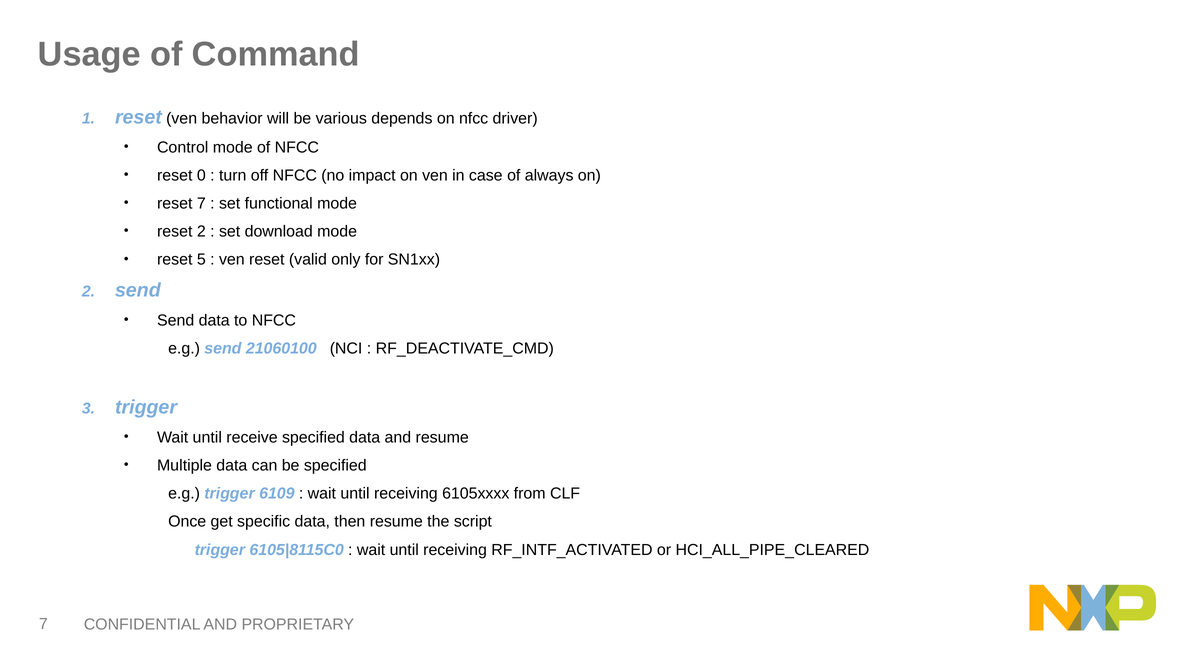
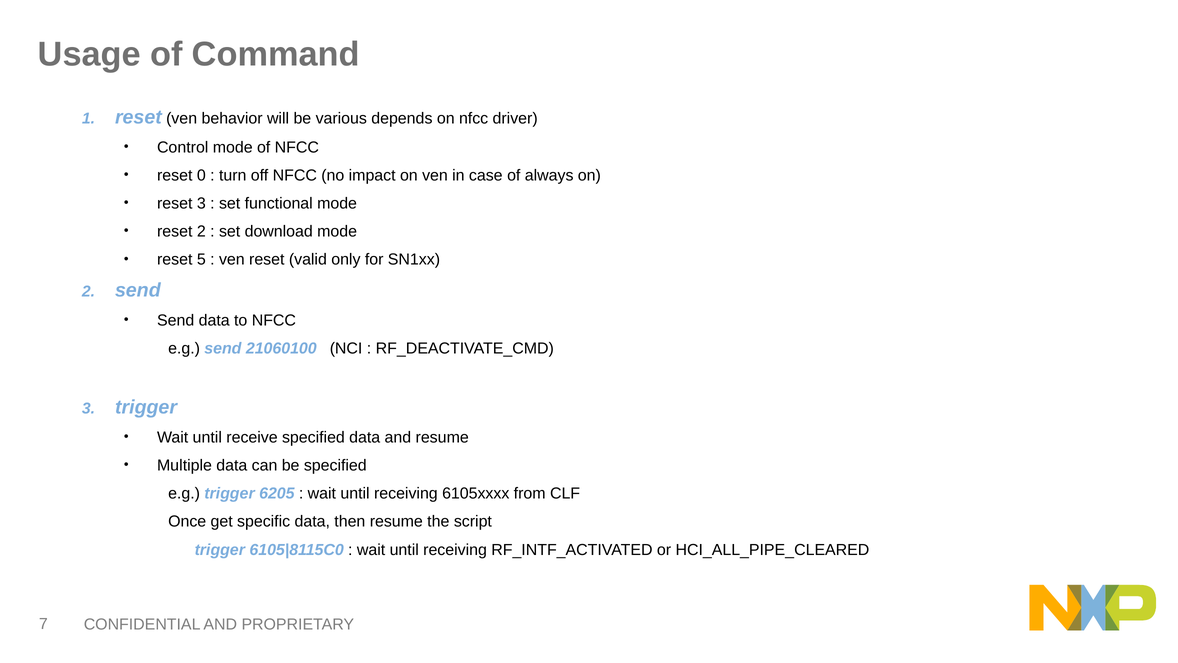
reset 7: 7 -> 3 (201, 203)
6109: 6109 -> 6205 (277, 493)
